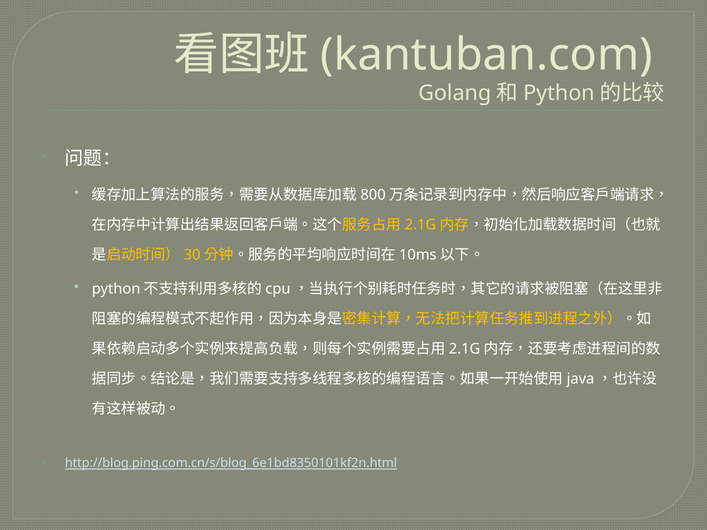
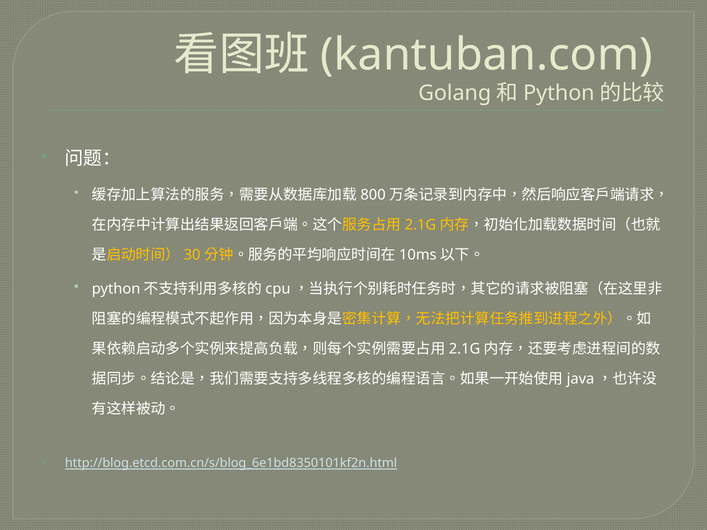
http://blog.ping.com.cn/s/blog_6e1bd8350101kf2n.html: http://blog.ping.com.cn/s/blog_6e1bd8350101kf2n.html -> http://blog.etcd.com.cn/s/blog_6e1bd8350101kf2n.html (231, 463)
